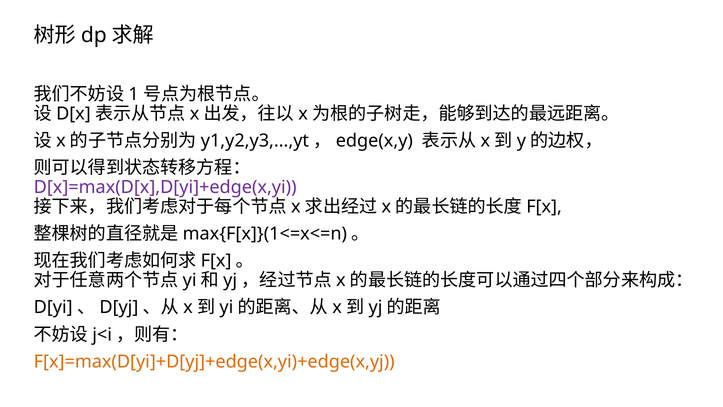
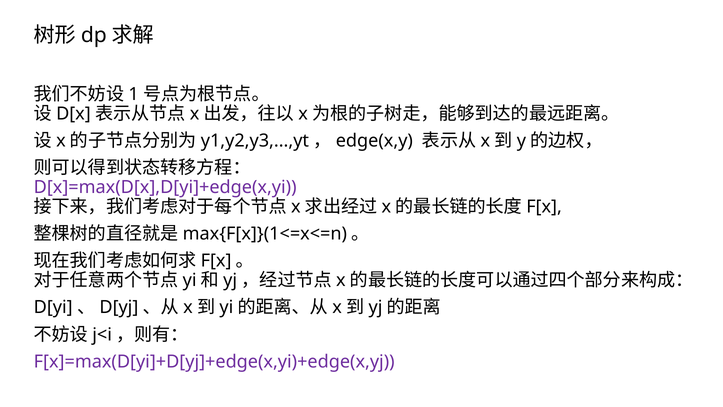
F[x]=max(D[yi]+D[yj]+edge(x,yi)+edge(x,yj colour: orange -> purple (214, 361)
